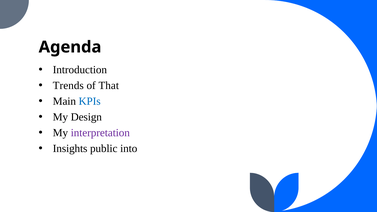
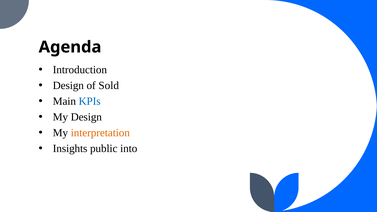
Trends: Trends -> Design (68, 85)
That: That -> Sold (109, 85)
interpretation colour: purple -> orange (100, 133)
